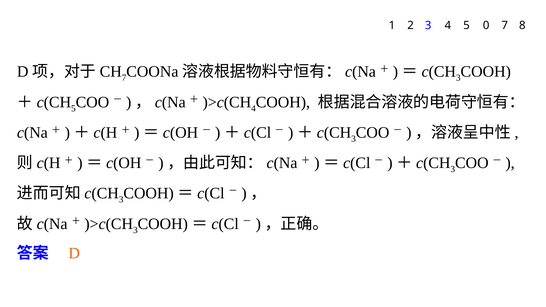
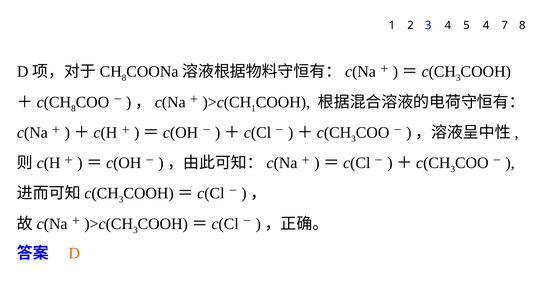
5 0: 0 -> 4 (486, 25)
7: 7 -> 8 (124, 78)
5: 5 -> 8 (73, 108)
4: 4 -> 1 (253, 108)
